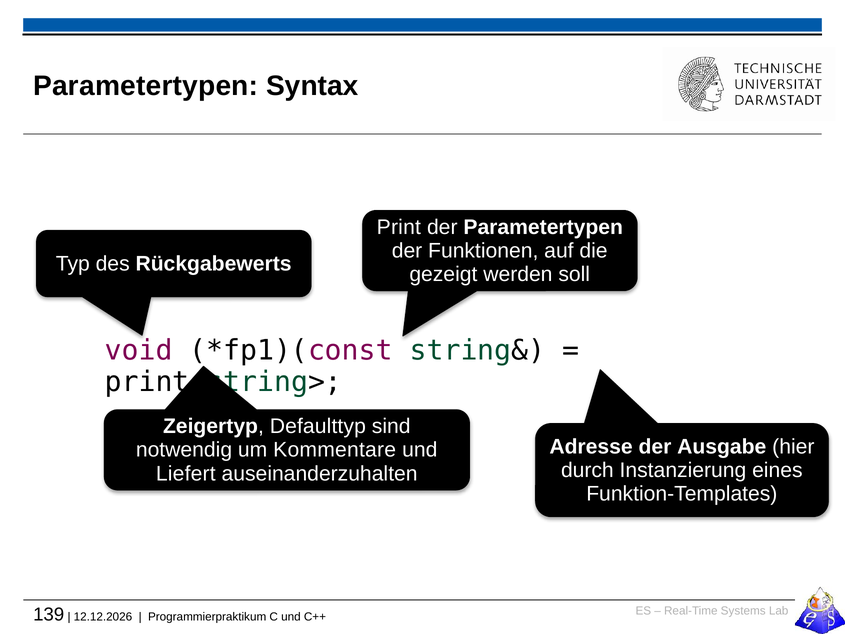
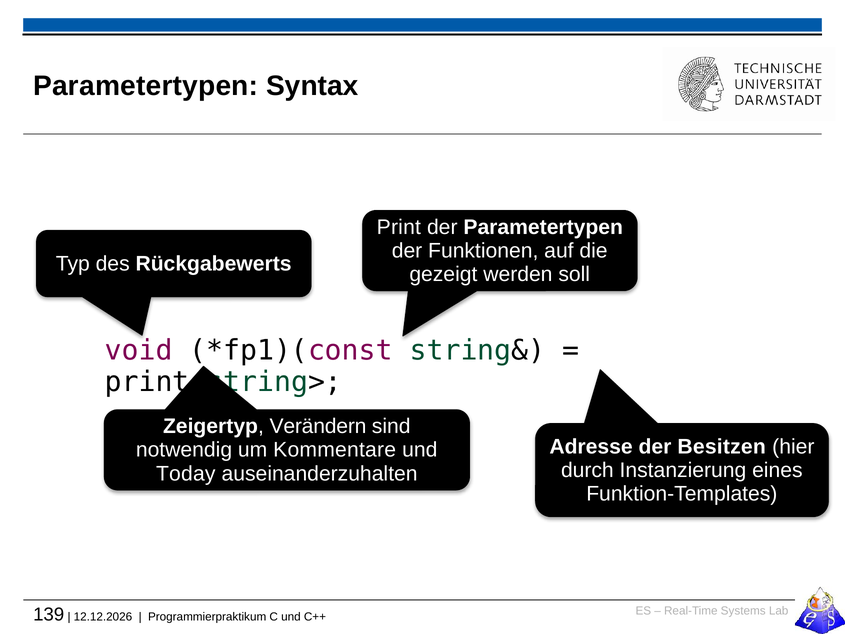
Defaulttyp: Defaulttyp -> Verändern (318, 426)
Ausgabe: Ausgabe -> Besitzen (722, 446)
Liefert: Liefert -> Today (186, 473)
